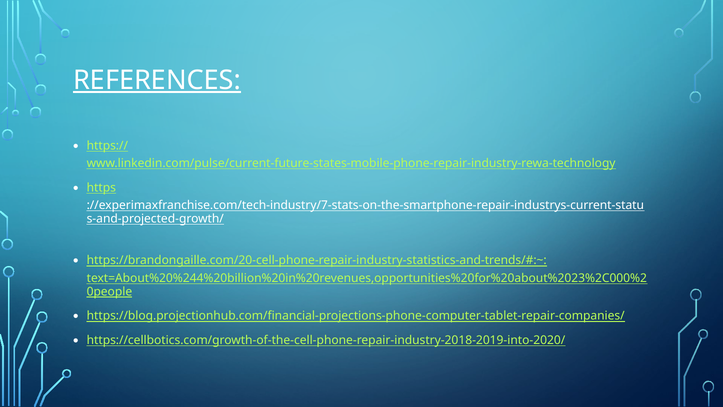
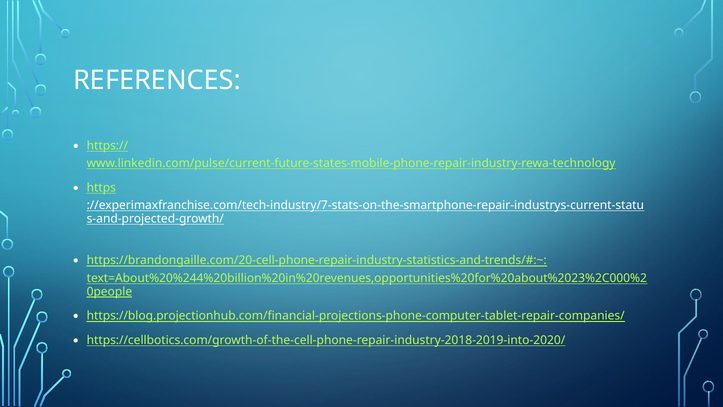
REFERENCES underline: present -> none (157, 80)
